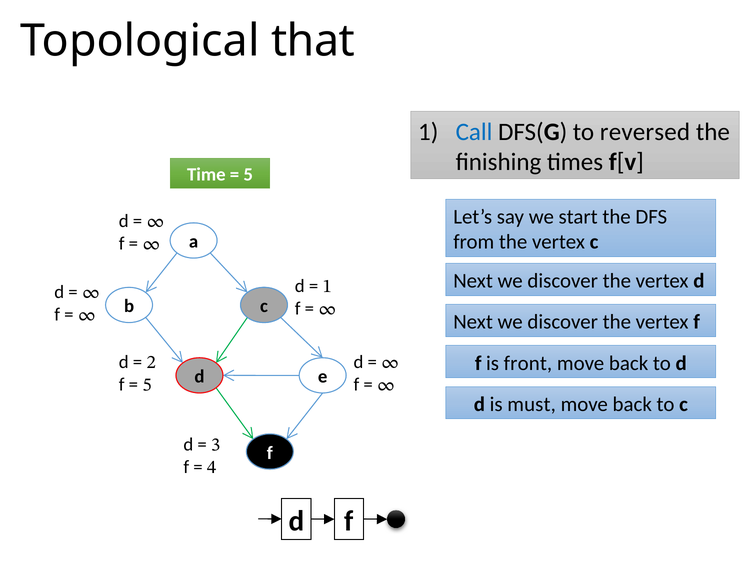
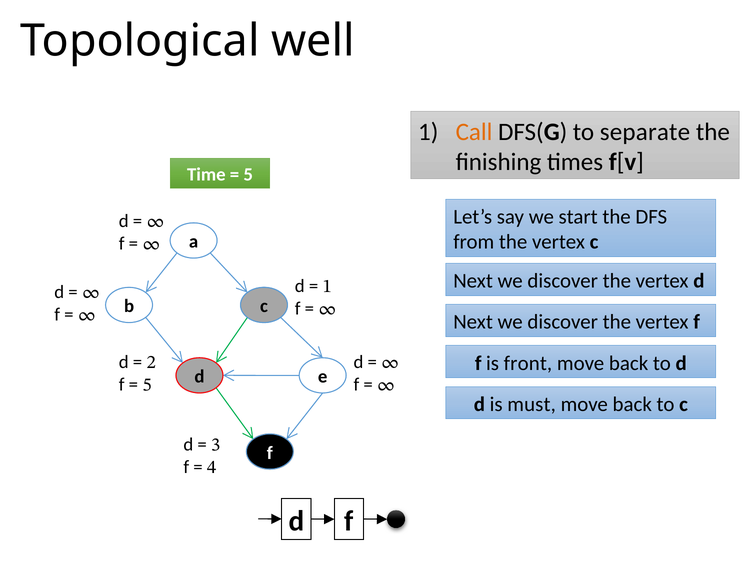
that: that -> well (313, 41)
Call colour: blue -> orange (474, 132)
reversed: reversed -> separate (645, 132)
